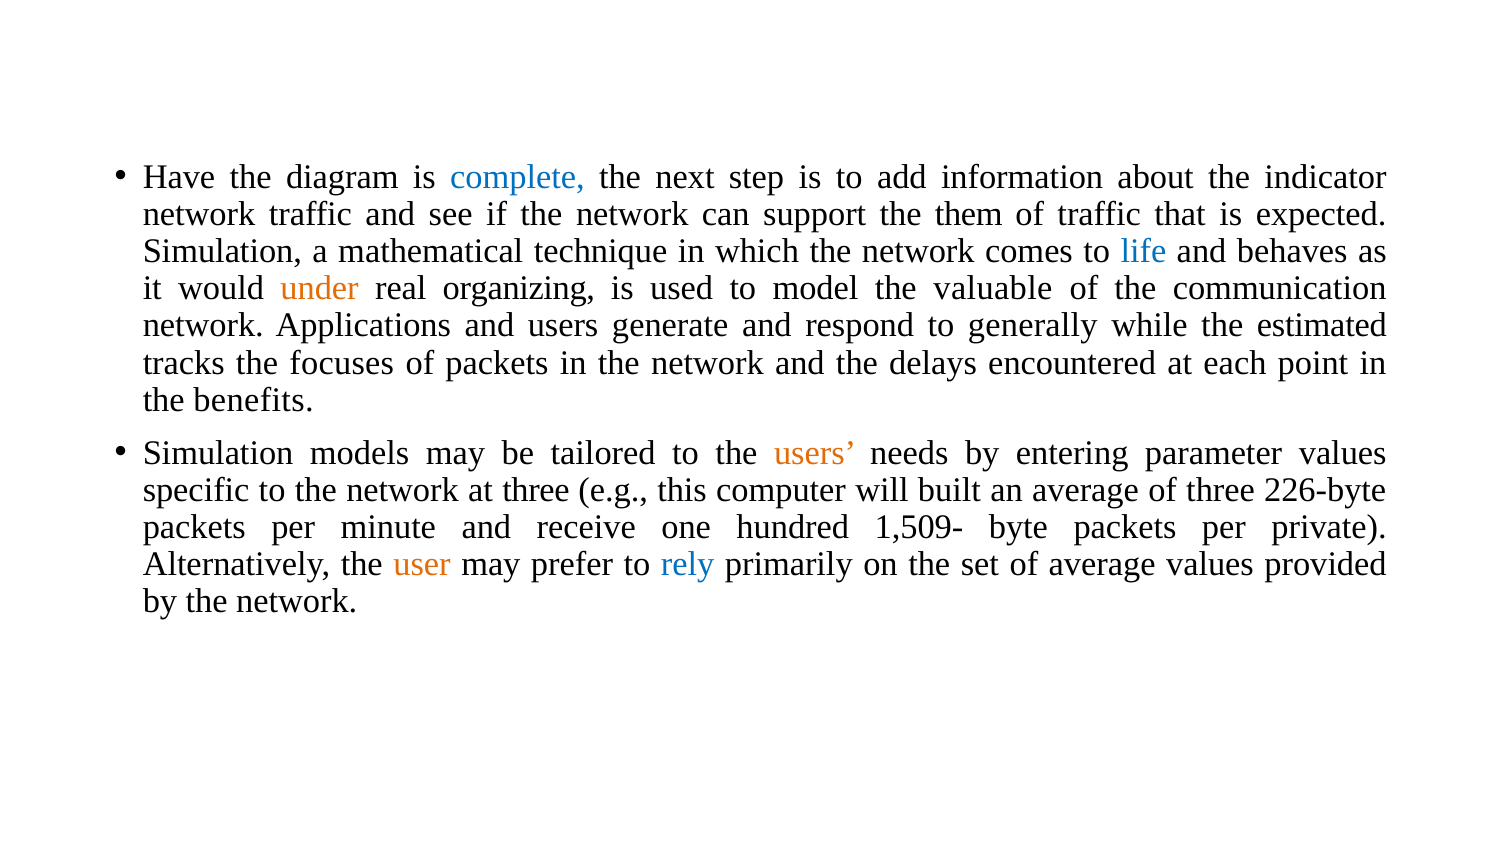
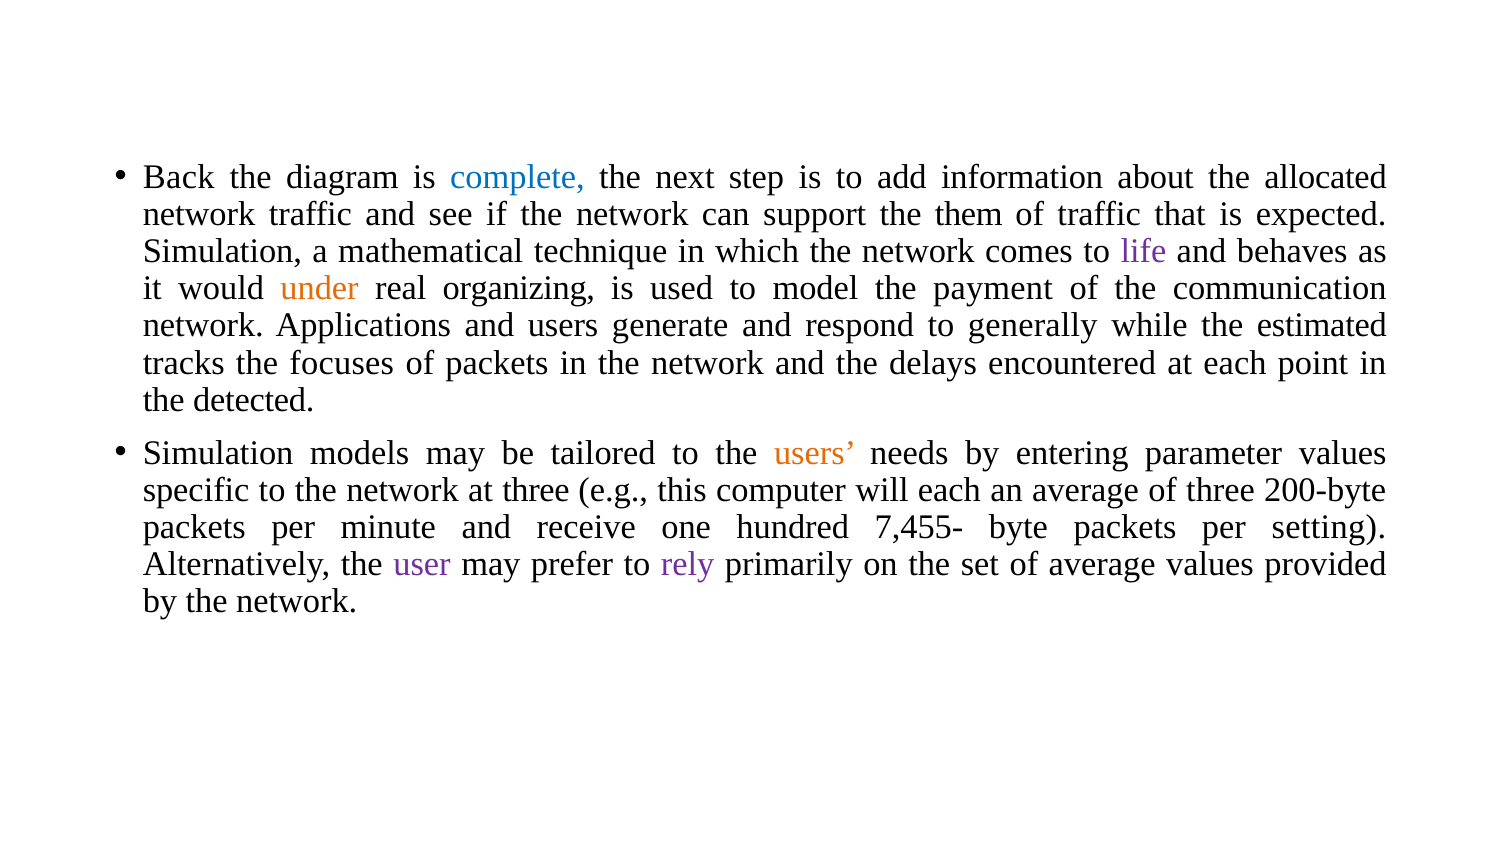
Have: Have -> Back (179, 177)
indicator: indicator -> allocated (1326, 177)
life colour: blue -> purple (1143, 251)
valuable: valuable -> payment (993, 288)
benefits: benefits -> detected (254, 400)
will built: built -> each (949, 490)
226-byte: 226-byte -> 200-byte (1325, 490)
1,509-: 1,509- -> 7,455- (919, 527)
private: private -> setting (1329, 527)
user colour: orange -> purple (422, 564)
rely colour: blue -> purple (688, 564)
